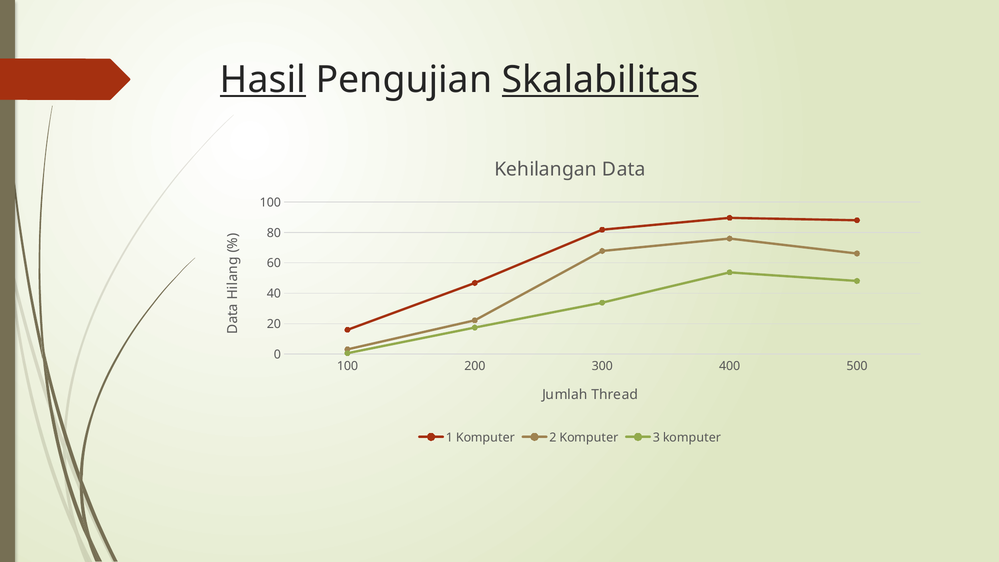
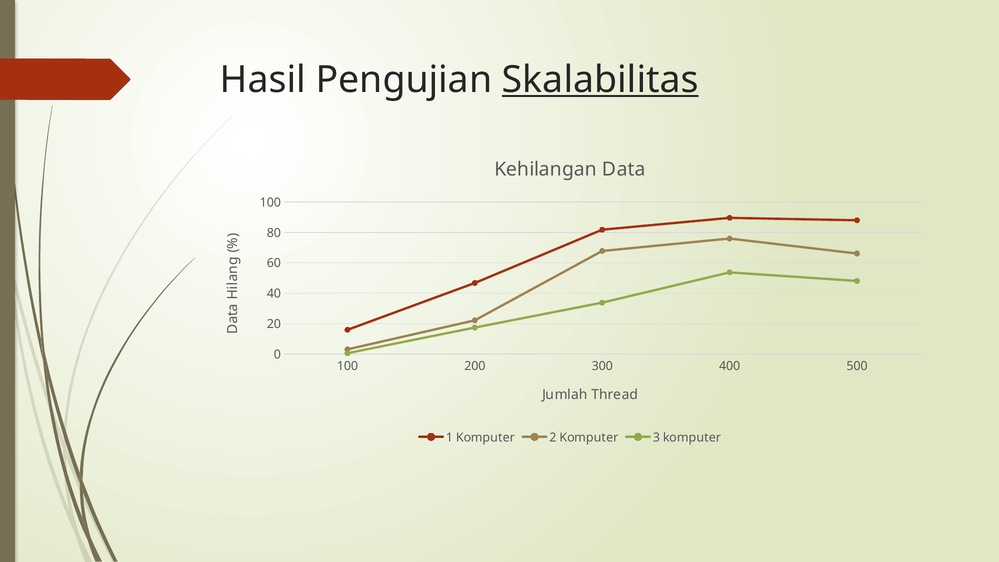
Hasil underline: present -> none (263, 80)
